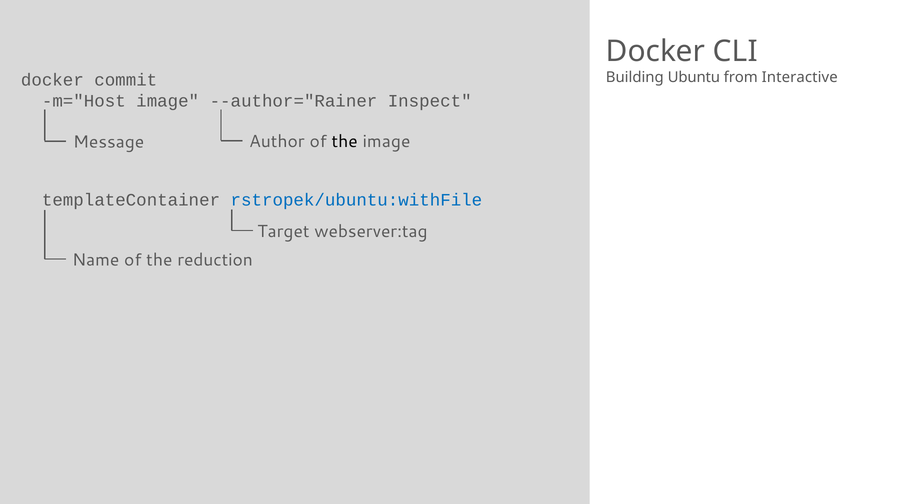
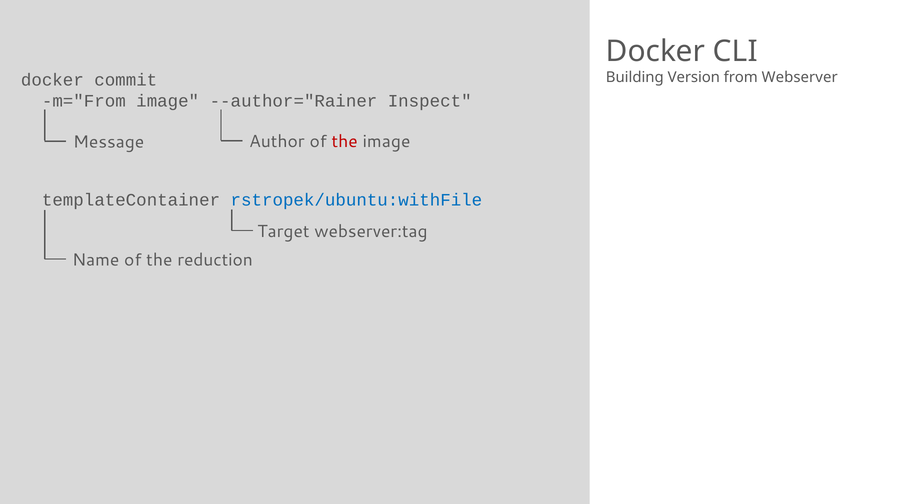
Ubuntu: Ubuntu -> Version (694, 77)
Interactive: Interactive -> Webserver (800, 77)
m="Host: m="Host -> m="From (84, 101)
the colour: black -> red (345, 142)
